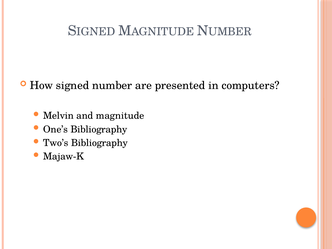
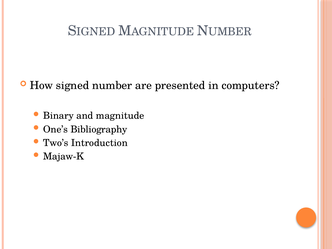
Melvin: Melvin -> Binary (58, 116)
Two’s Bibliography: Bibliography -> Introduction (99, 143)
